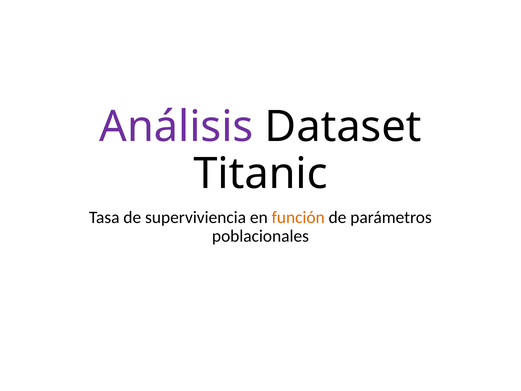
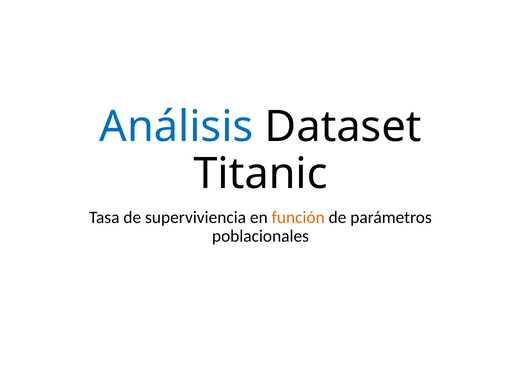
Análisis colour: purple -> blue (176, 127)
